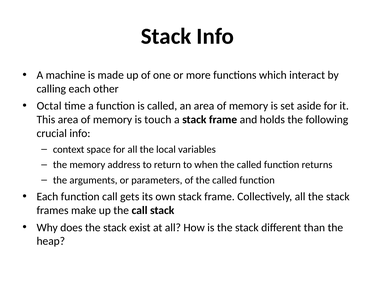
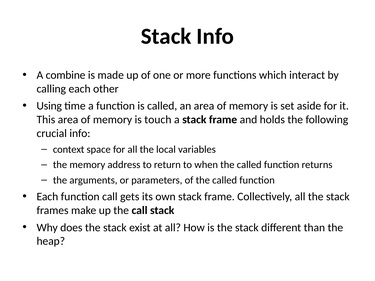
machine: machine -> combine (66, 75)
Octal: Octal -> Using (49, 106)
